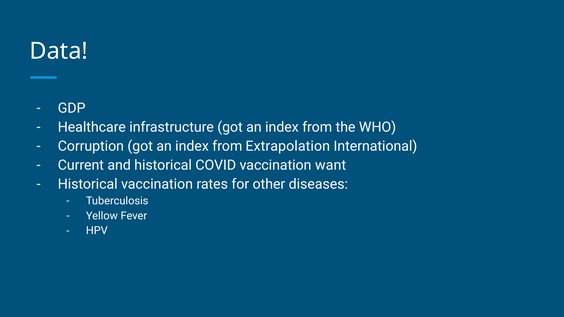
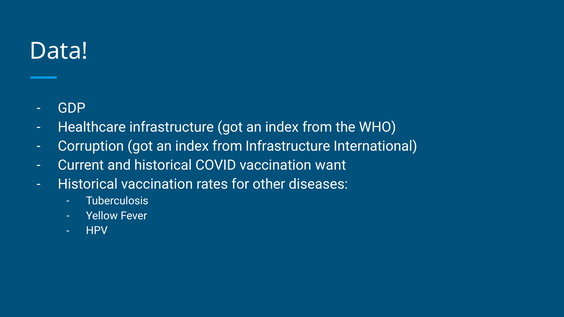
from Extrapolation: Extrapolation -> Infrastructure (288, 146)
